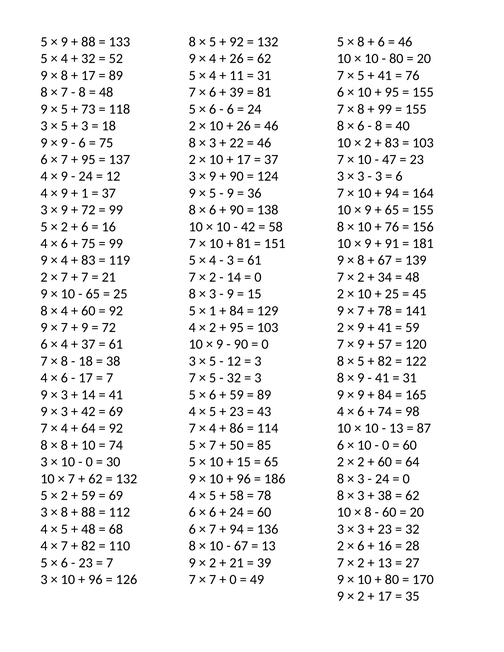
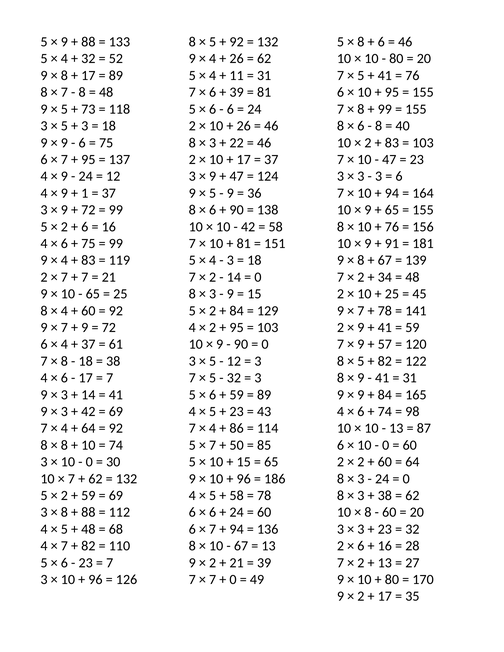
90: 90 -> 47 (237, 176)
61: 61 -> 18 (254, 260)
1: 1 -> 2 (213, 311)
